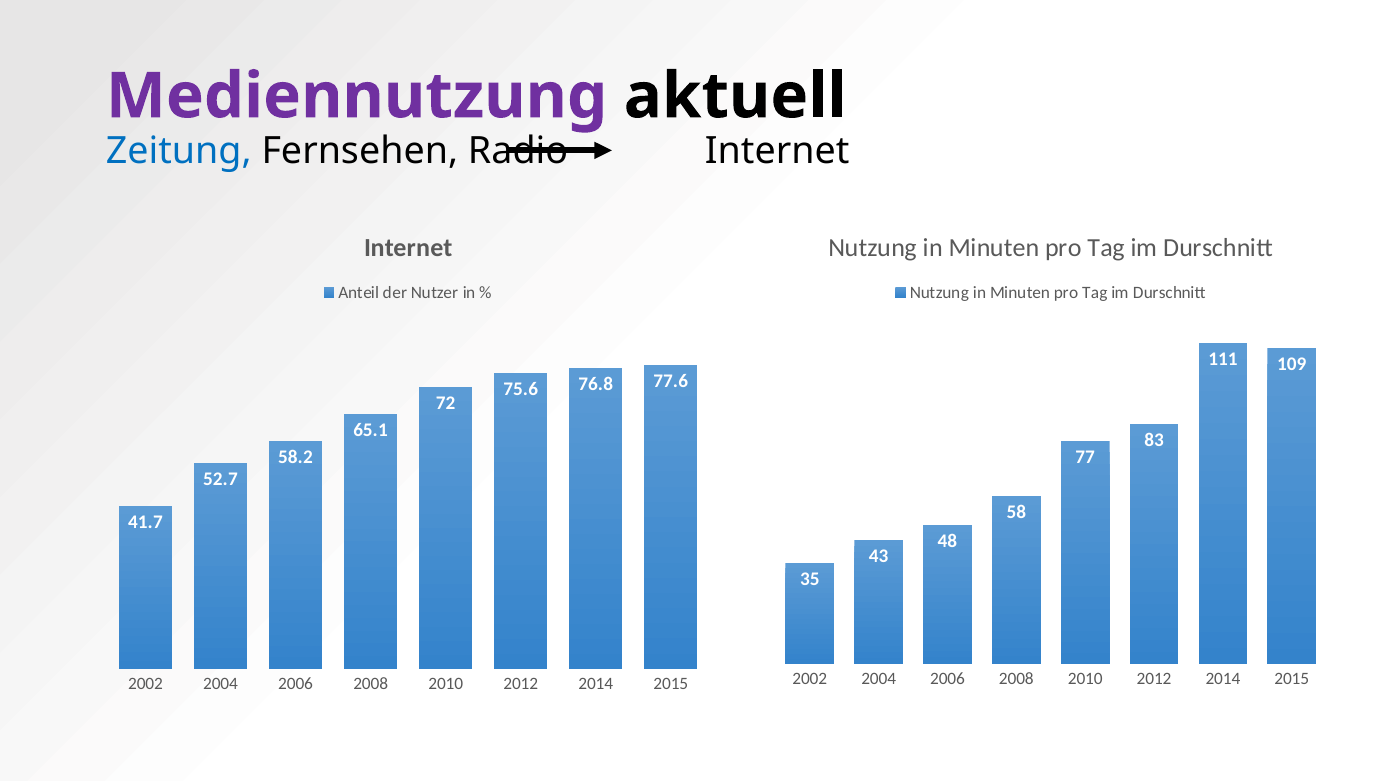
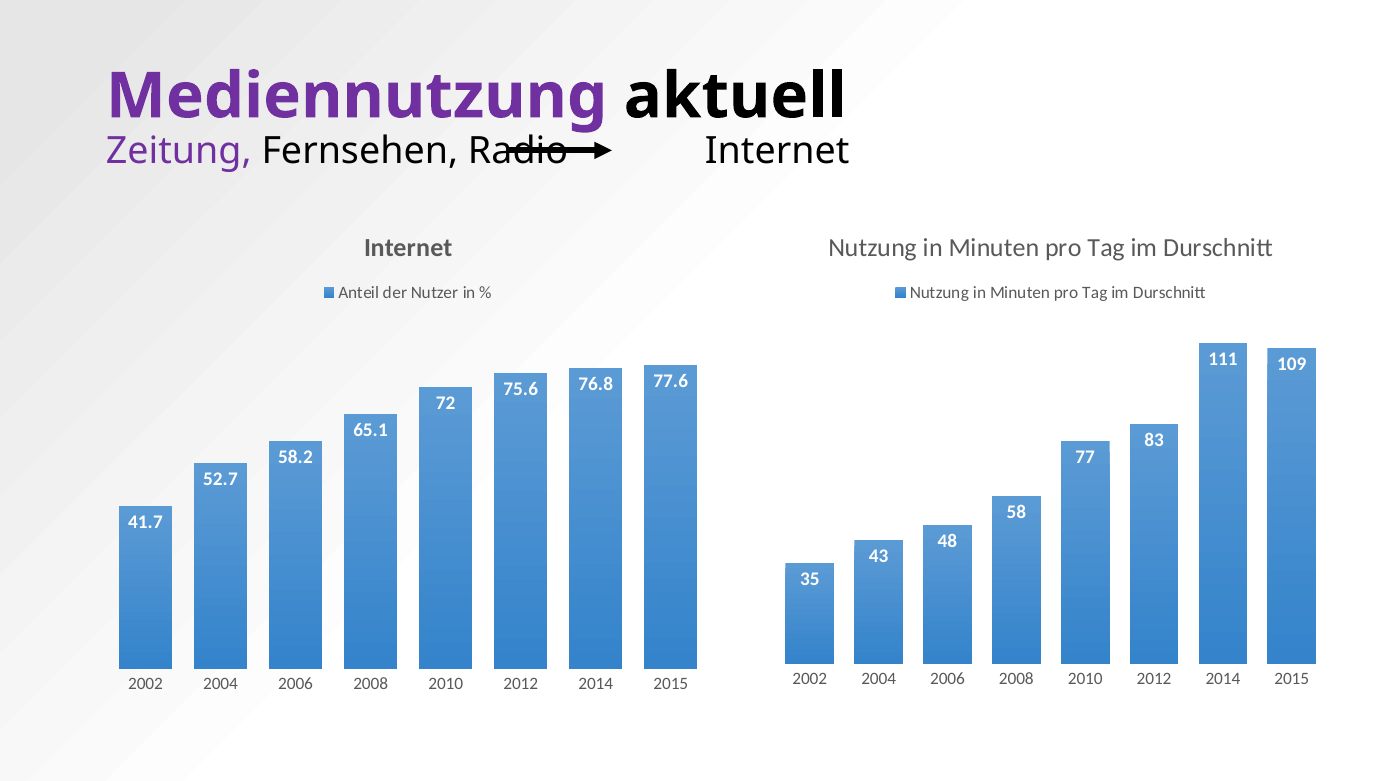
Zeitung colour: blue -> purple (179, 151)
